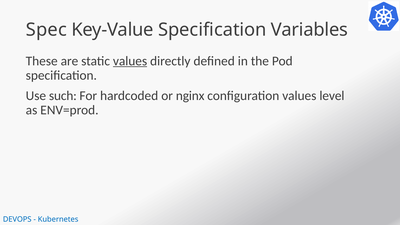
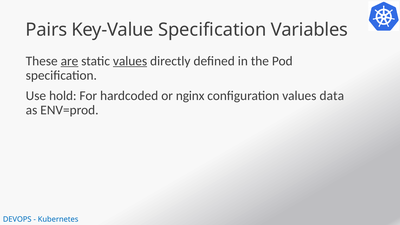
Spec: Spec -> Pairs (46, 30)
are underline: none -> present (69, 61)
such: such -> hold (63, 96)
level: level -> data (332, 96)
